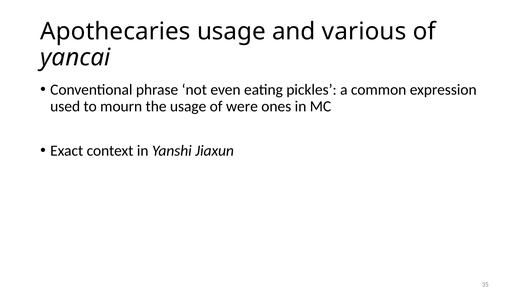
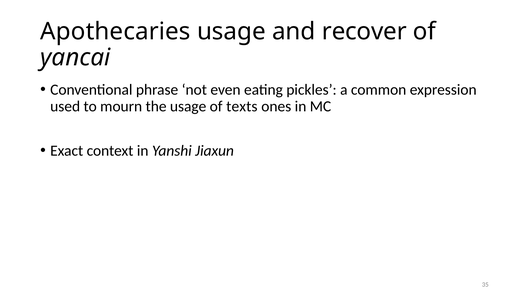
various: various -> recover (364, 31)
were: were -> texts (242, 106)
